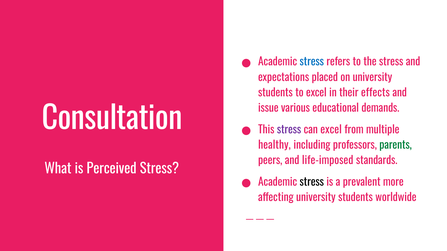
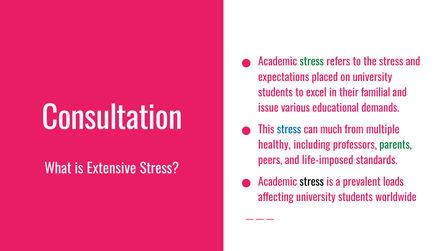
stress colour: blue -> green (312, 62)
effects: effects -> familial (376, 93)
stress colour: purple -> blue (289, 130)
can excel: excel -> much (331, 130)
Perceived: Perceived -> Extensive (111, 169)
more: more -> loads (393, 182)
